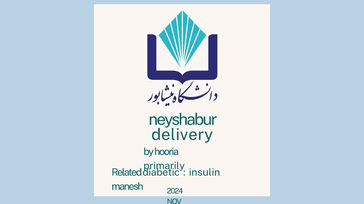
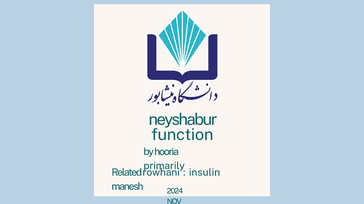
delivery: delivery -> function (182, 135)
diabetic: diabetic -> rowhani (161, 173)
